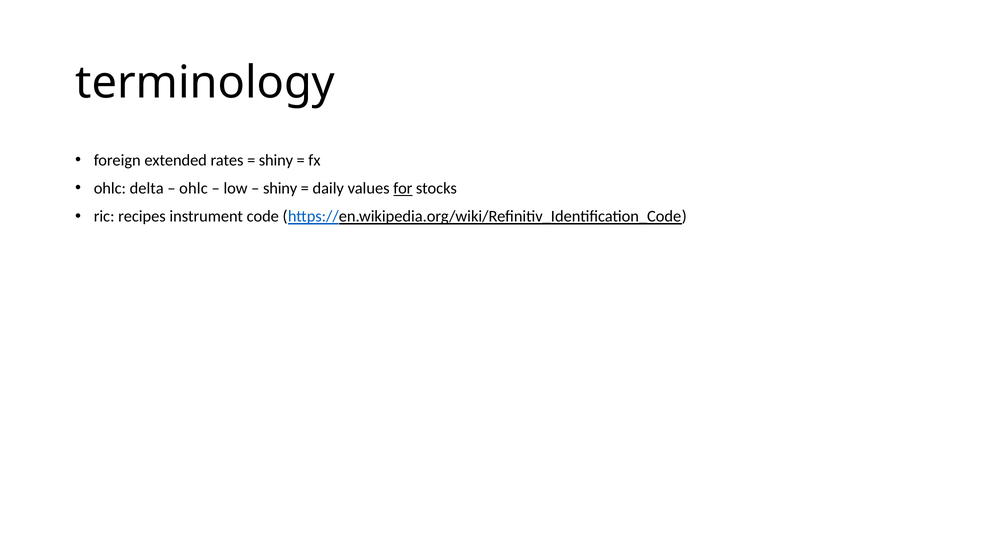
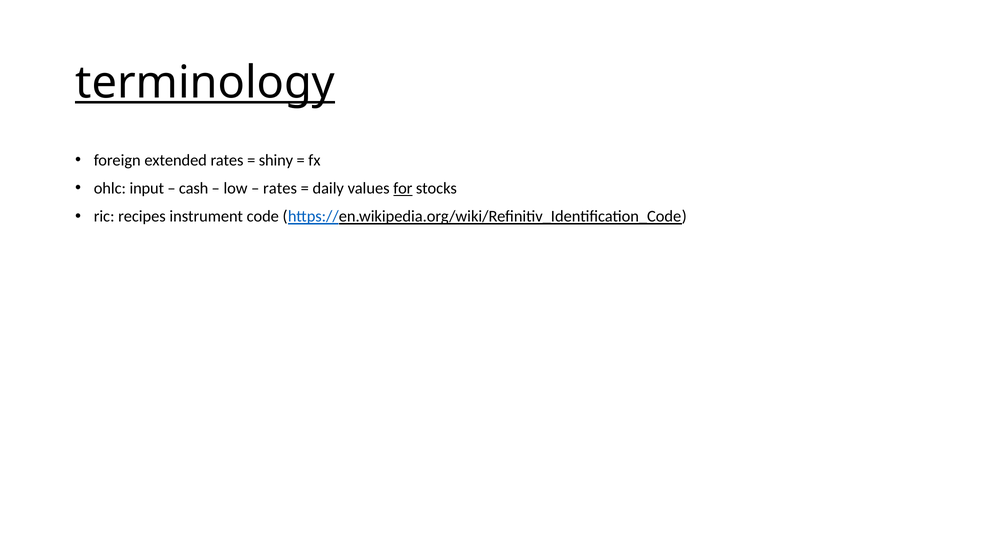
terminology underline: none -> present (205, 83)
delta: delta -> input (147, 188)
ohlc: ohlc -> cash (194, 188)
shiny: shiny -> rates (280, 188)
